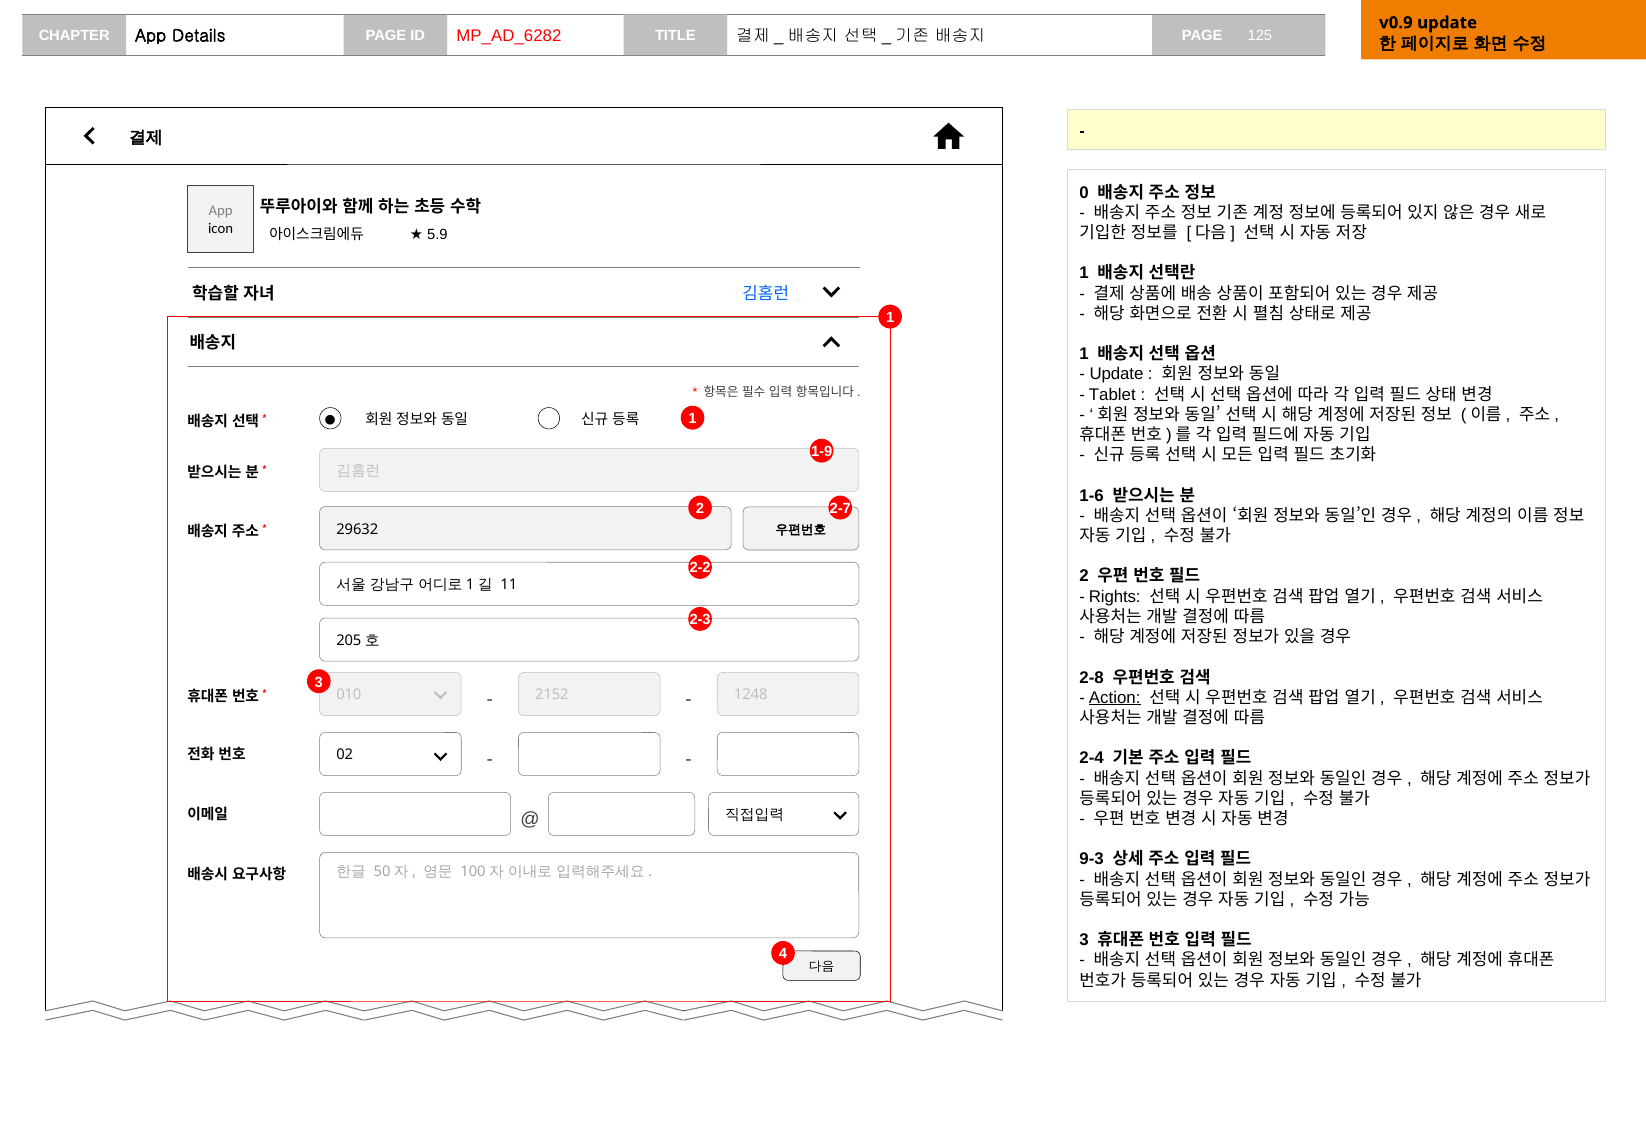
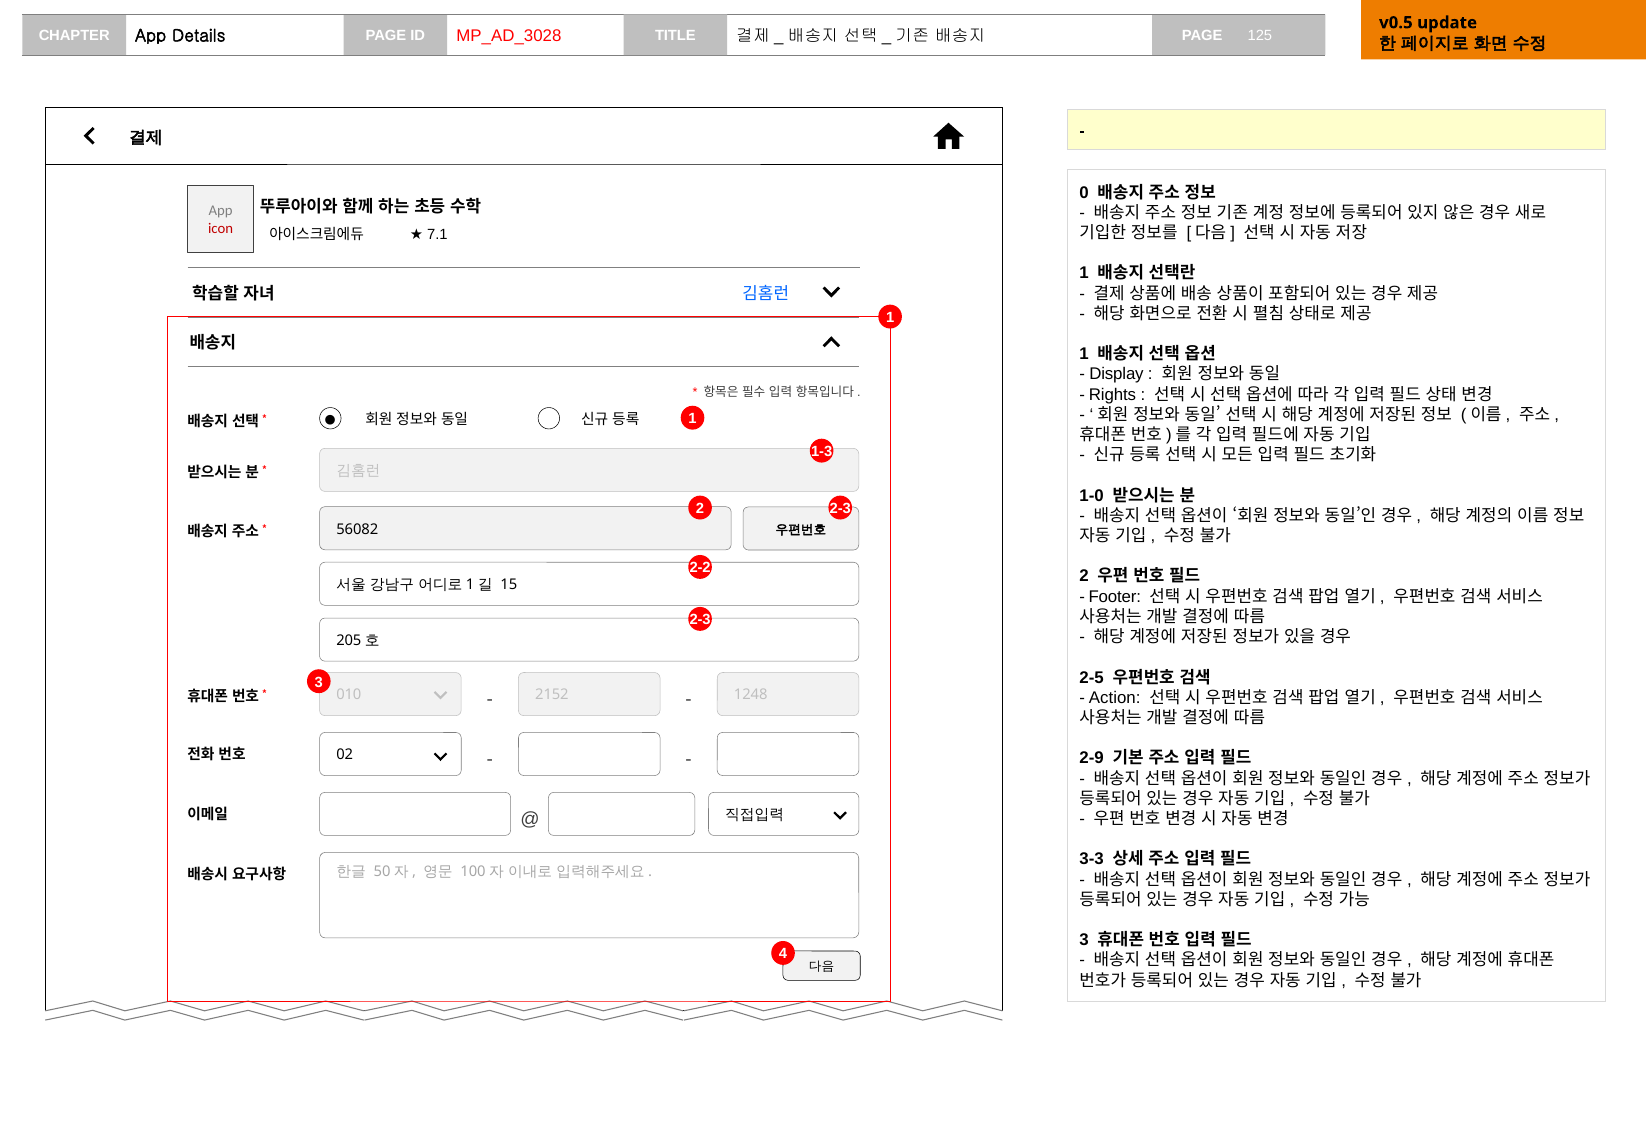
v0.9: v0.9 -> v0.5 (1396, 23)
MP_AD_6282: MP_AD_6282 -> MP_AD_3028 (509, 36)
icon colour: black -> red (221, 229)
5.9: 5.9 -> 7.1 (437, 234)
Update: Update -> Display (1117, 375)
Tablet: Tablet -> Rights (1112, 395)
1-9: 1-9 -> 1-3 (822, 452)
1-6: 1-6 -> 1-0 (1092, 496)
2 2-7: 2-7 -> 2-3 (840, 509)
29632: 29632 -> 56082 (357, 529)
11: 11 -> 15 (509, 585)
Rights: Rights -> Footer (1115, 597)
2-8: 2-8 -> 2-5 (1092, 678)
Action underline: present -> none (1115, 698)
2-4: 2-4 -> 2-9 (1092, 759)
9-3: 9-3 -> 3-3 (1092, 860)
